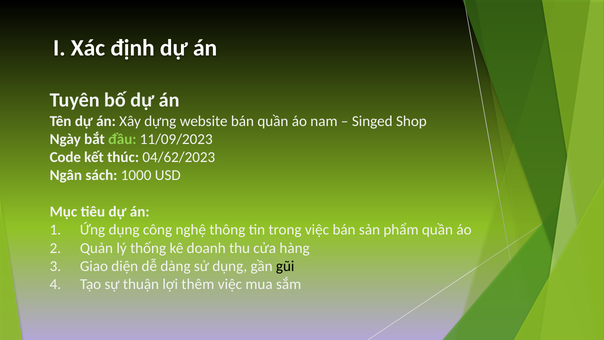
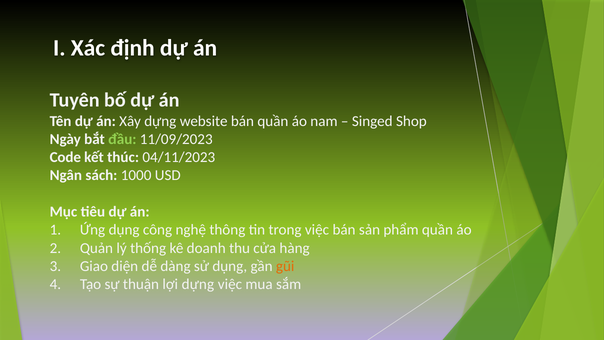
04/62/2023: 04/62/2023 -> 04/11/2023 (179, 157)
gũi colour: black -> orange (285, 266)
lợi thêm: thêm -> dựng (198, 284)
